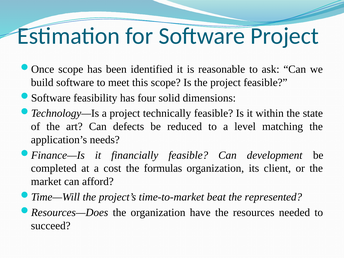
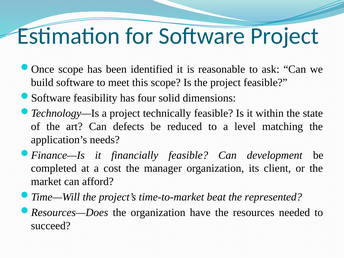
formulas: formulas -> manager (163, 168)
